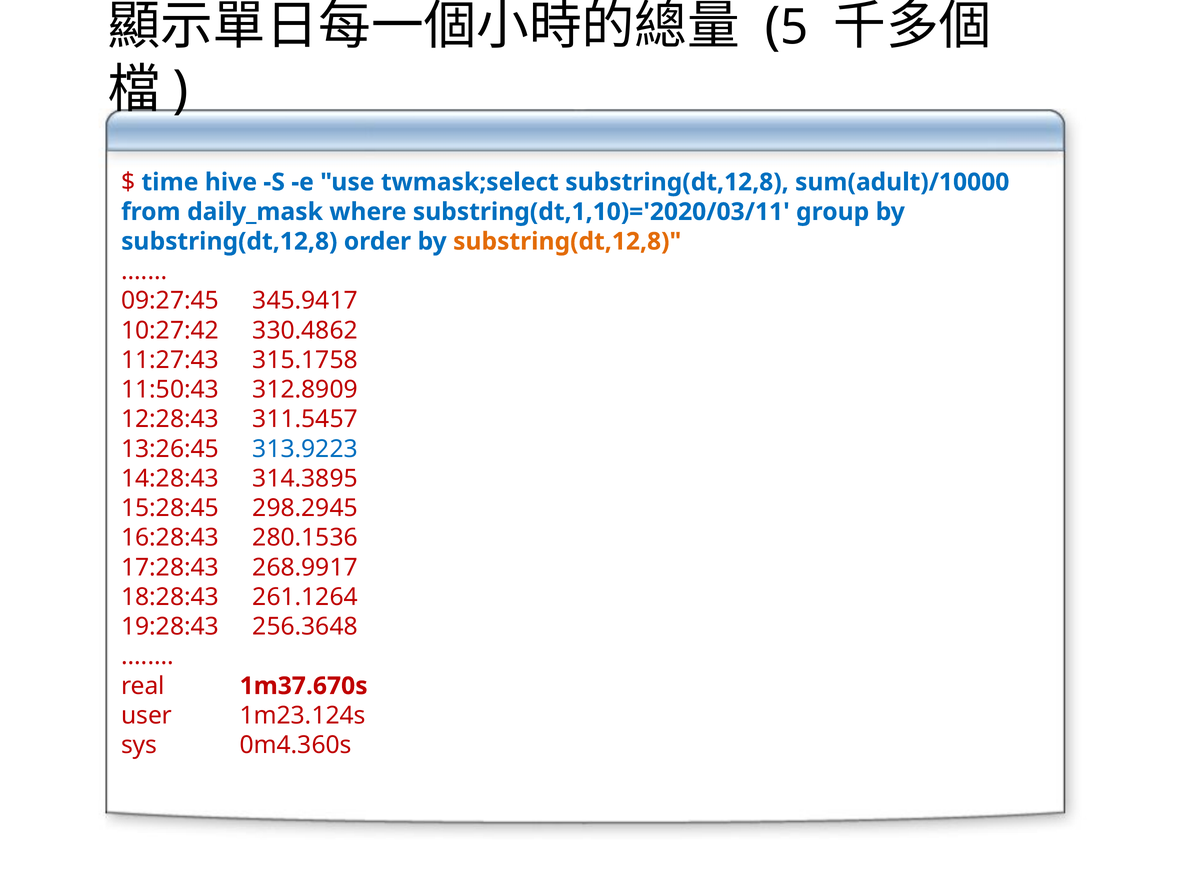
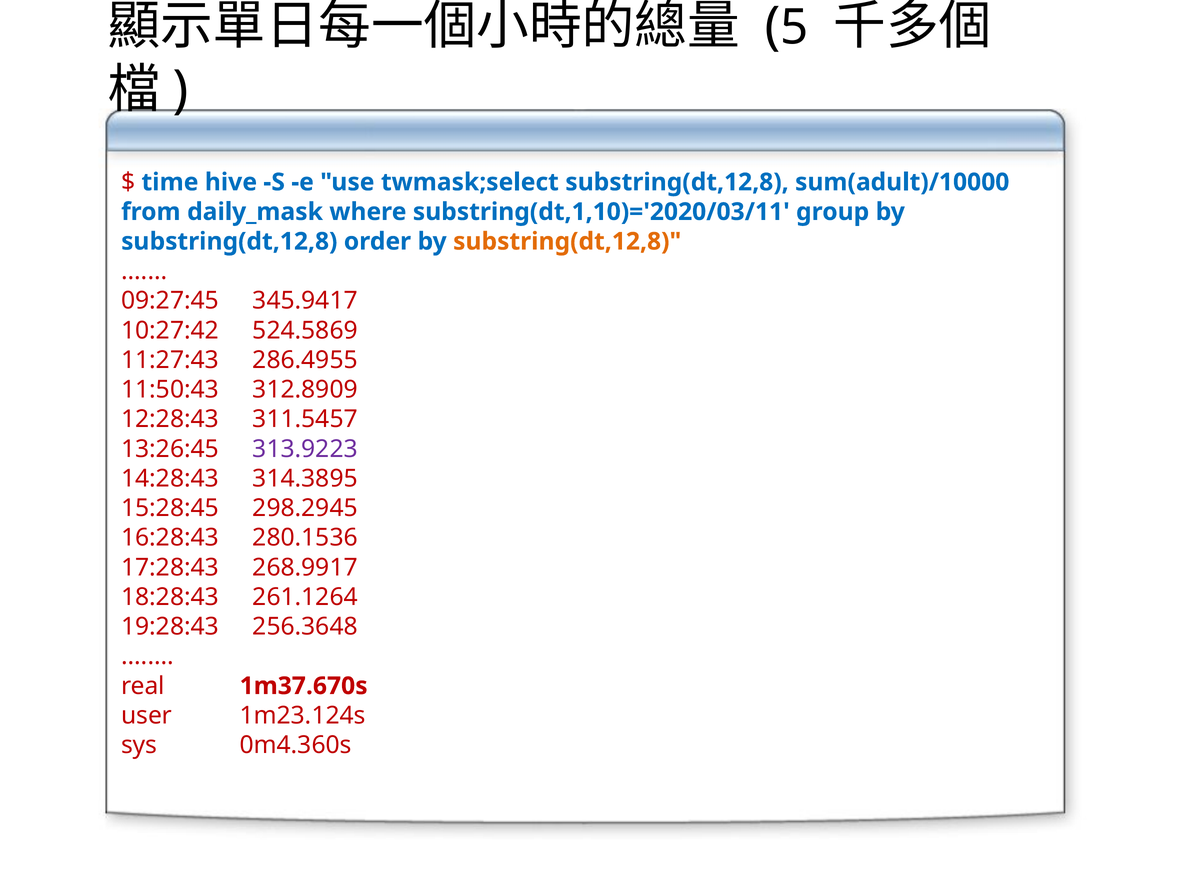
330.4862: 330.4862 -> 524.5869 (305, 330)
315.1758: 315.1758 -> 286.4955 (305, 360)
313.9223 colour: blue -> purple (305, 449)
